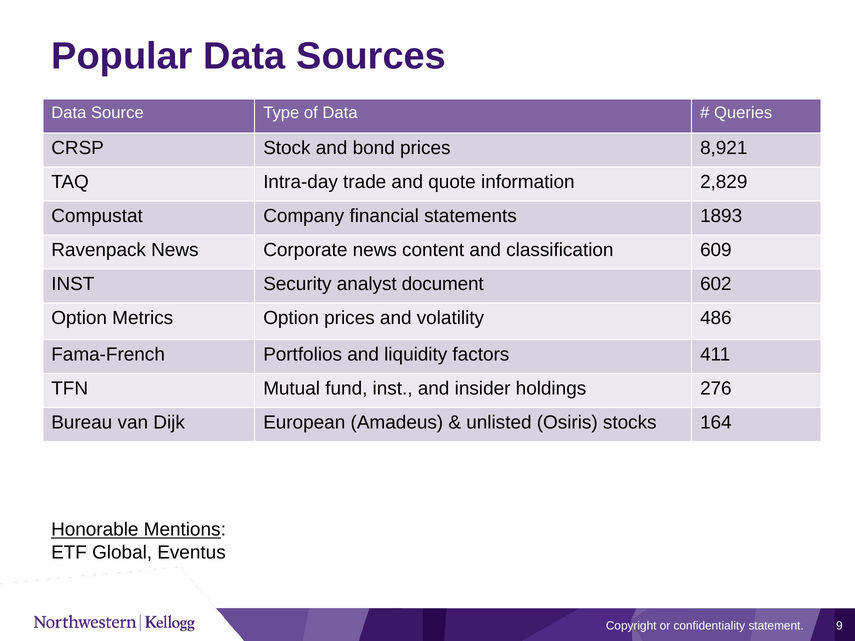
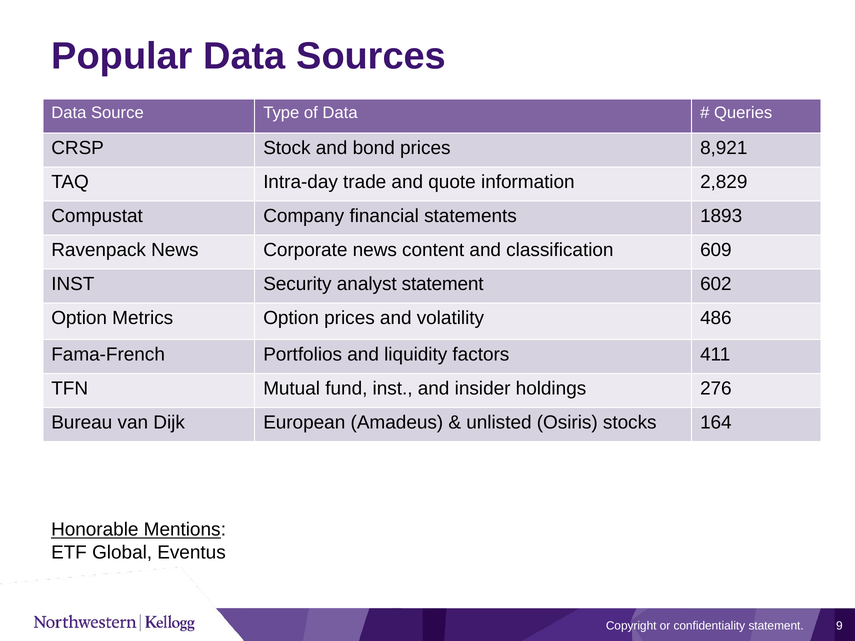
analyst document: document -> statement (443, 284)
